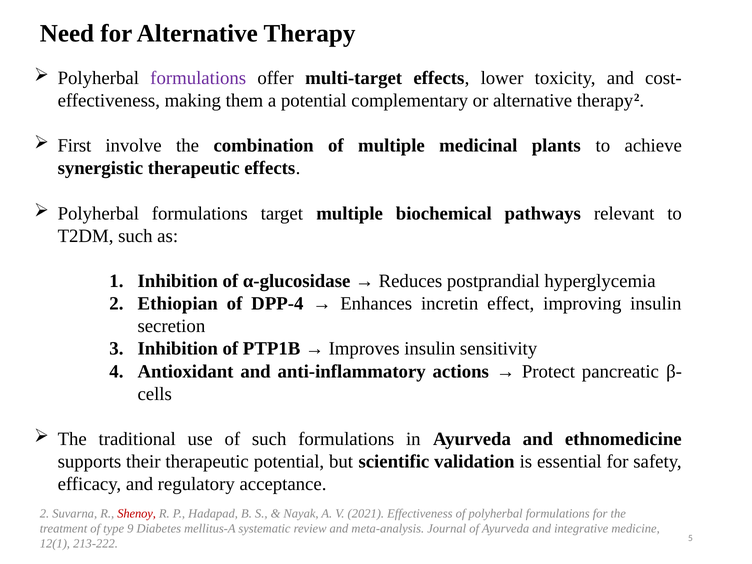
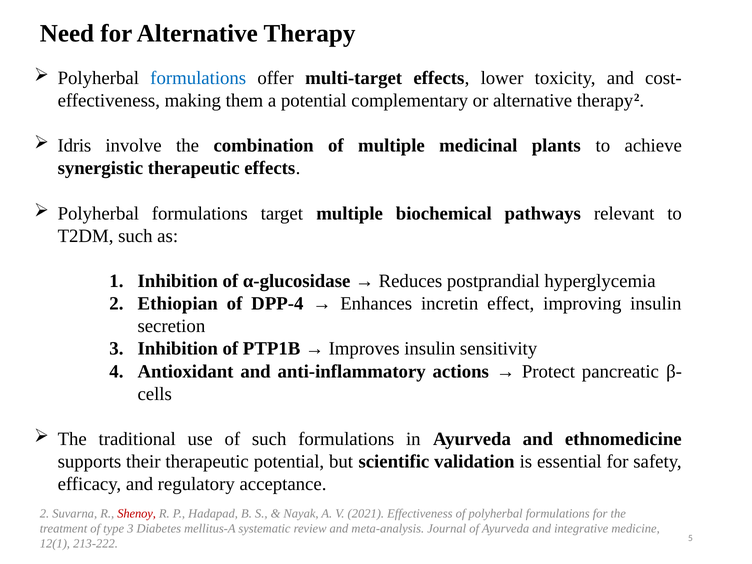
formulations colour: purple -> blue (198, 78)
First: First -> Idris (74, 146)
type 9: 9 -> 3 (130, 528)
